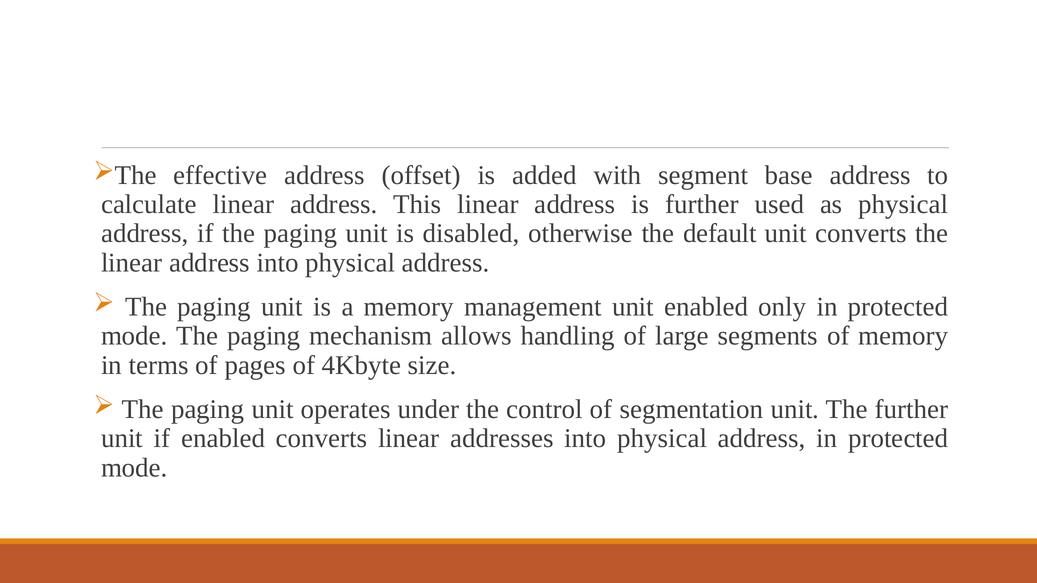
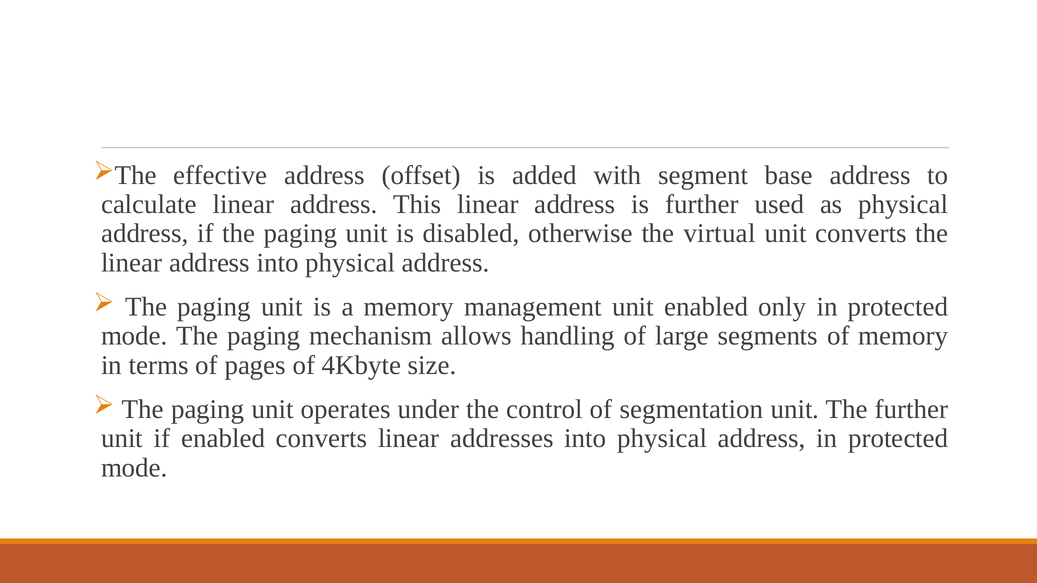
default: default -> virtual (720, 234)
